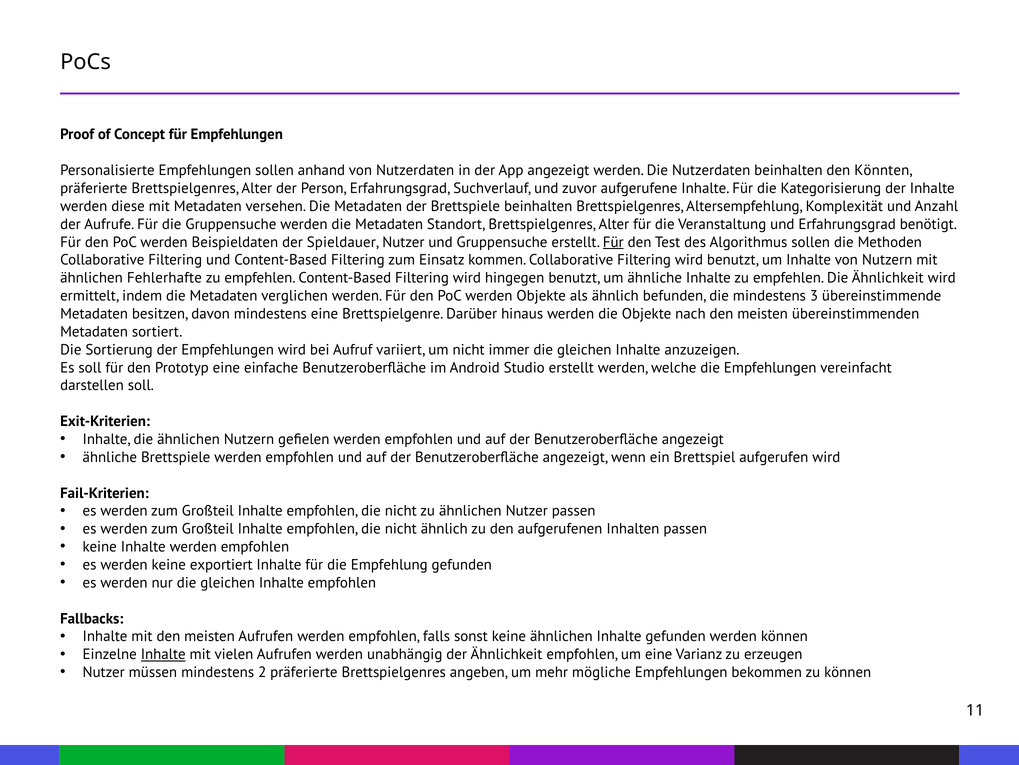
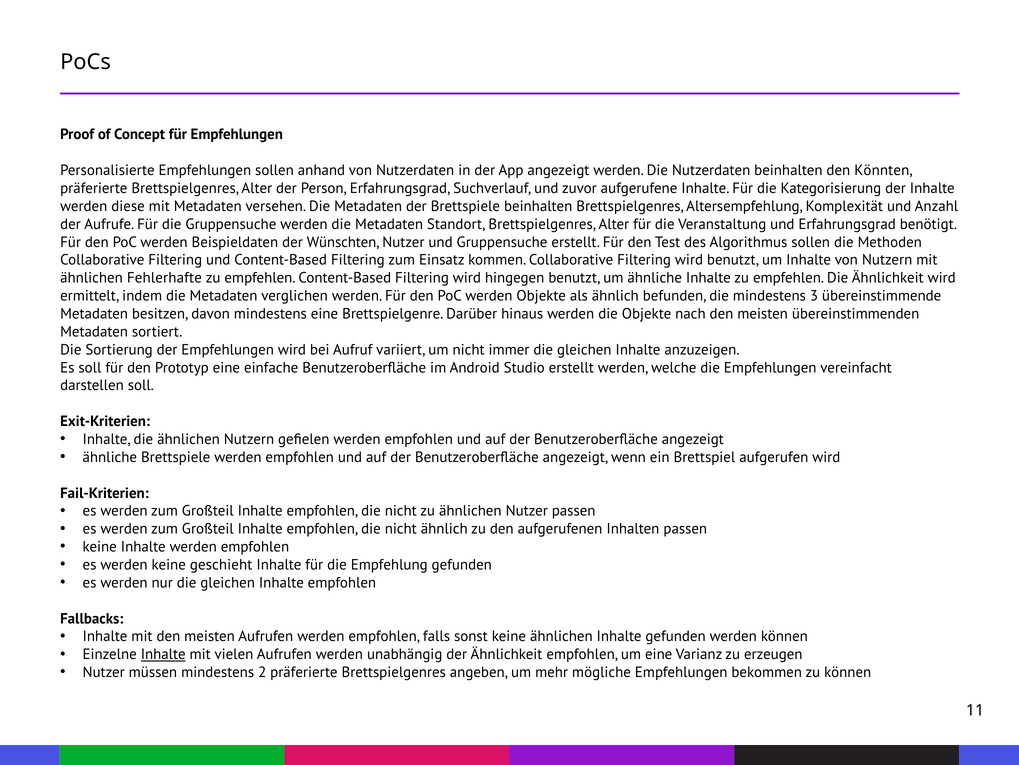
Spieldauer: Spieldauer -> Wünschten (343, 242)
Für underline: present -> none (613, 242)
exportiert: exportiert -> geschieht (221, 564)
